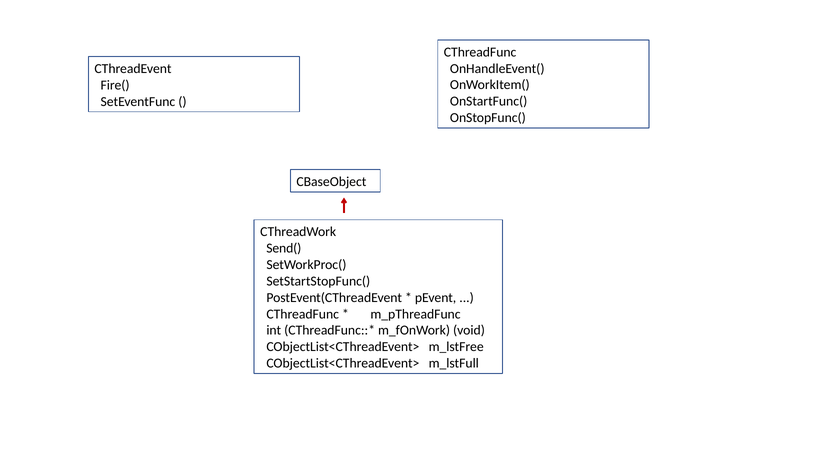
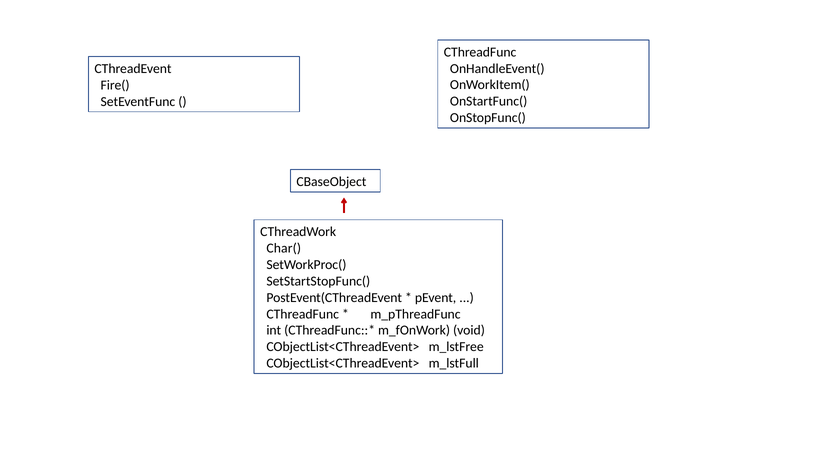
Send(: Send( -> Char( (284, 249)
